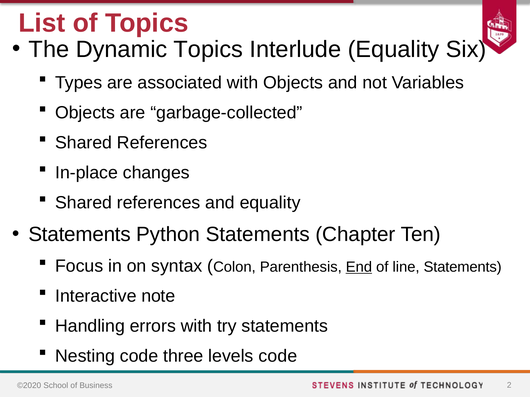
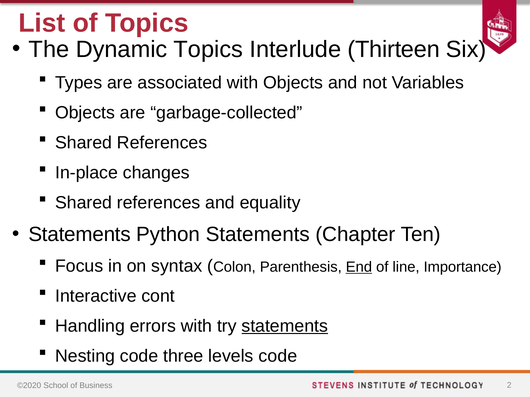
Interlude Equality: Equality -> Thirteen (394, 50)
line Statements: Statements -> Importance (463, 267)
note: note -> cont (158, 296)
statements underline: none -> present (285, 326)
